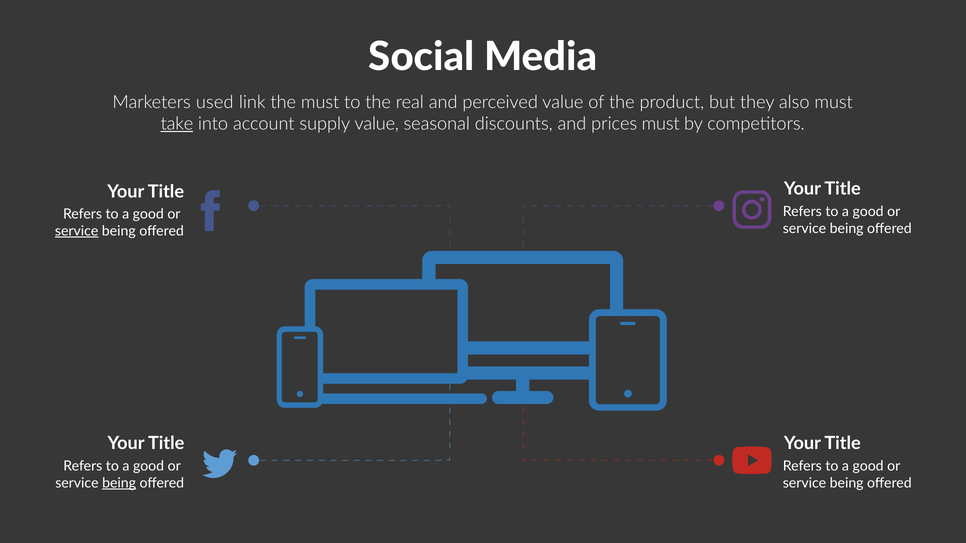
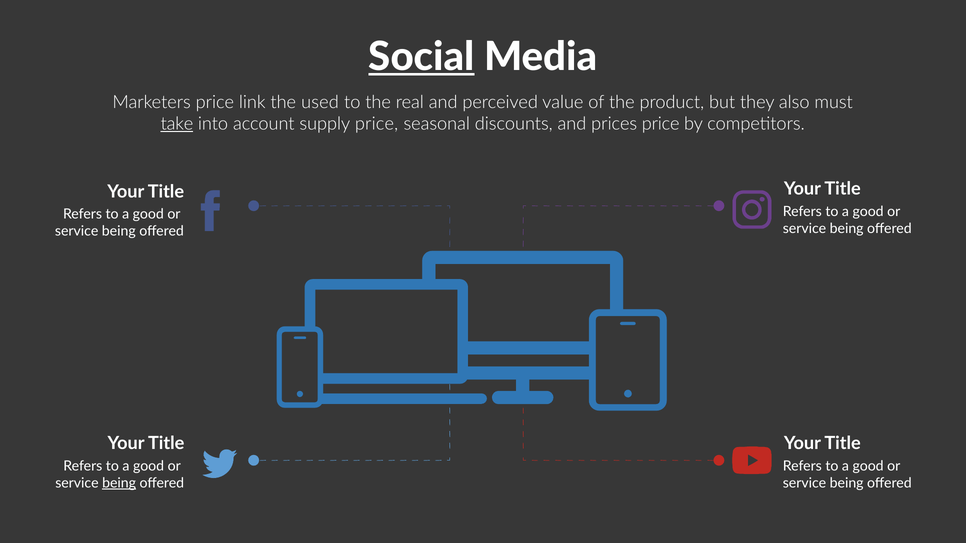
Social underline: none -> present (421, 57)
Marketers used: used -> price (215, 102)
the must: must -> used (320, 102)
supply value: value -> price (377, 124)
prices must: must -> price (661, 124)
service underline: present -> none (77, 231)
